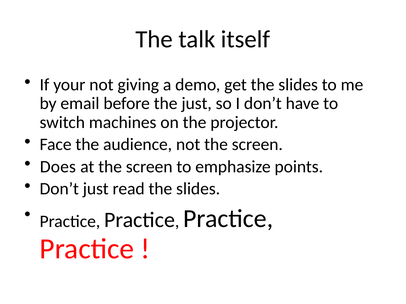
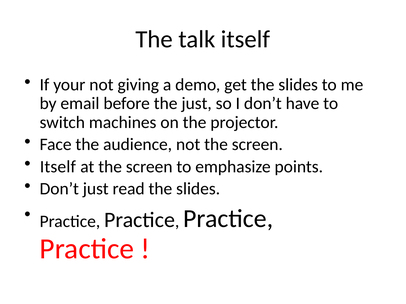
Does: Does -> Itself (58, 167)
